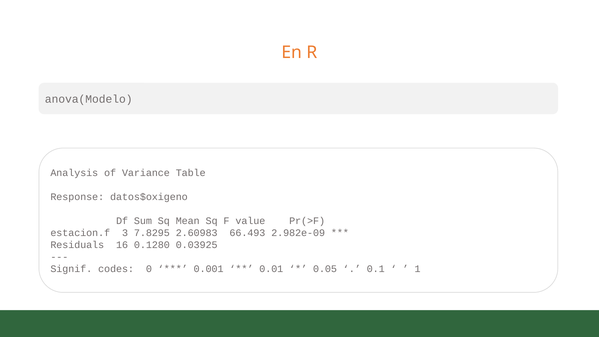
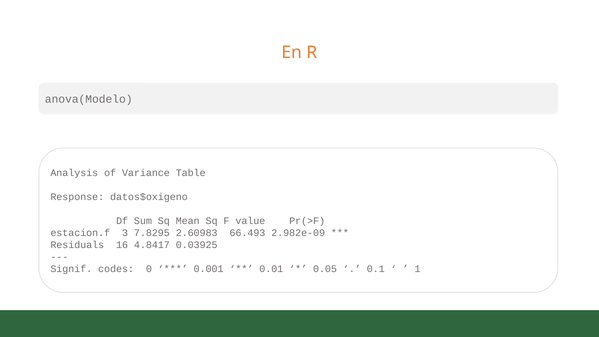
0.1280: 0.1280 -> 4.8417 (152, 245)
